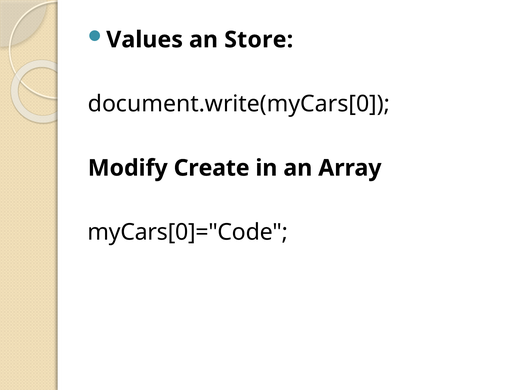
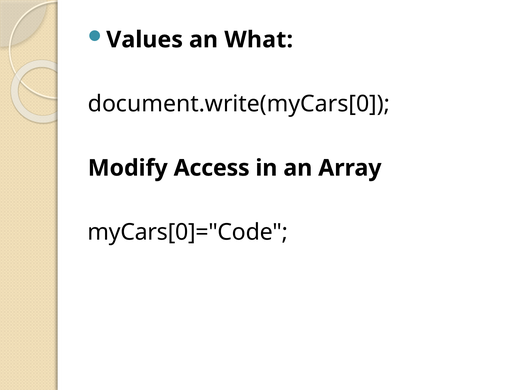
Store: Store -> What (259, 40)
Create: Create -> Access (212, 168)
